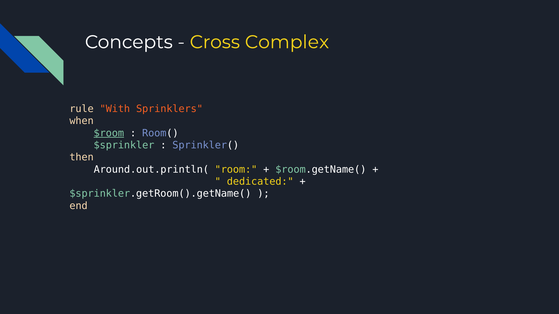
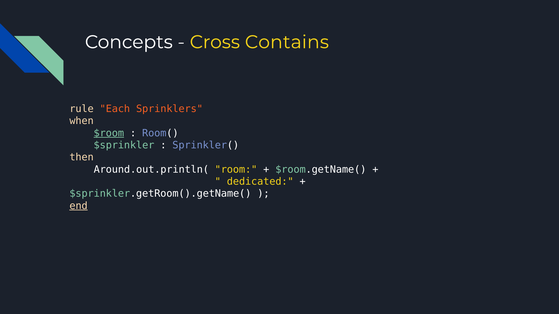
Complex: Complex -> Contains (287, 42)
With: With -> Each (115, 109)
end underline: none -> present (79, 206)
